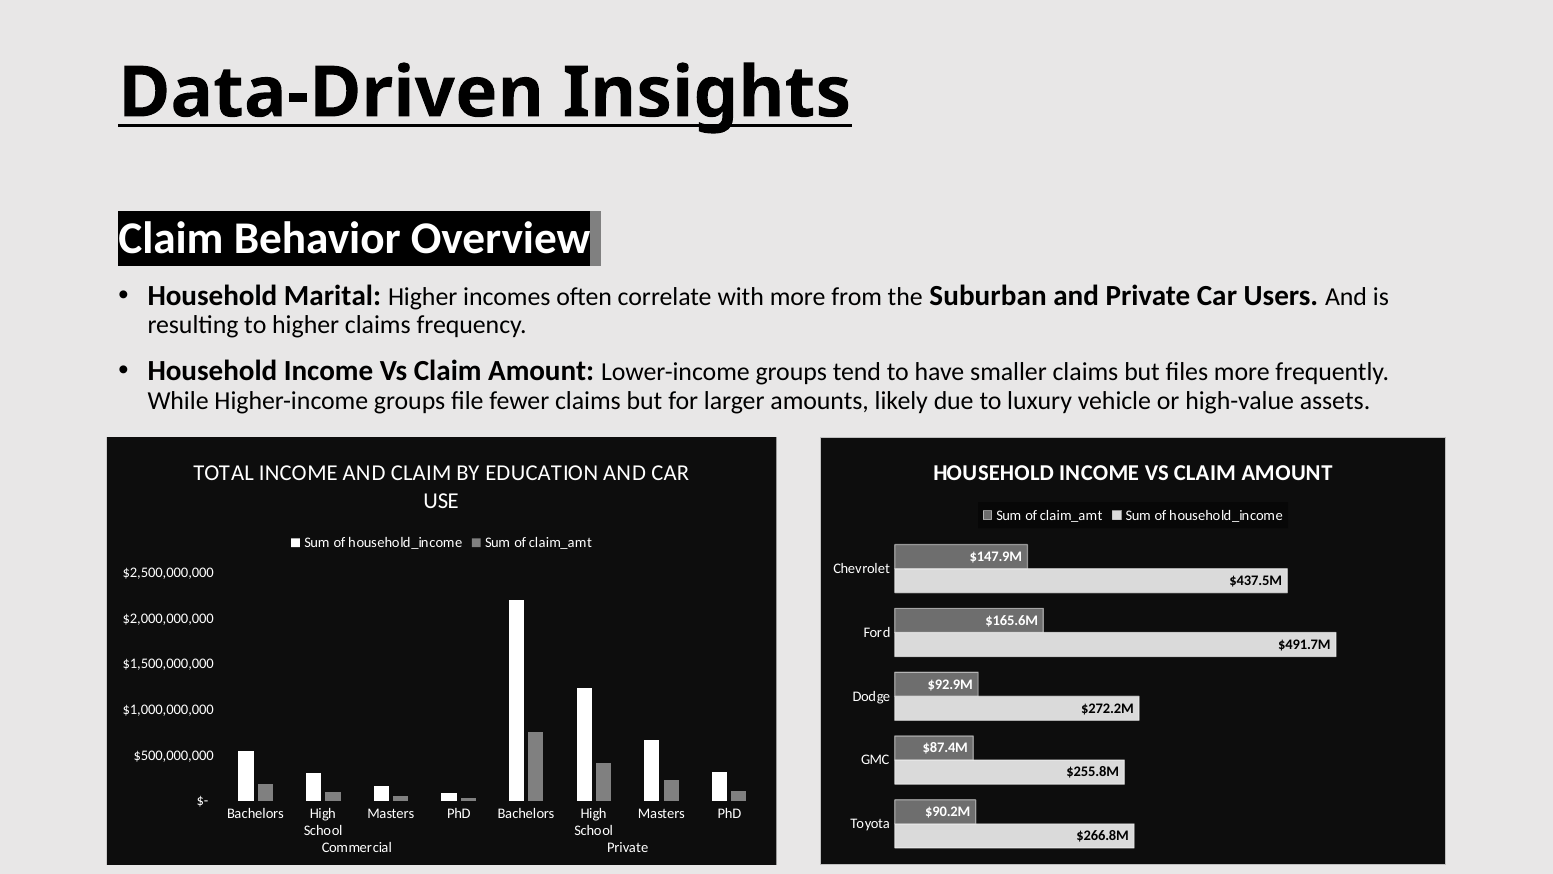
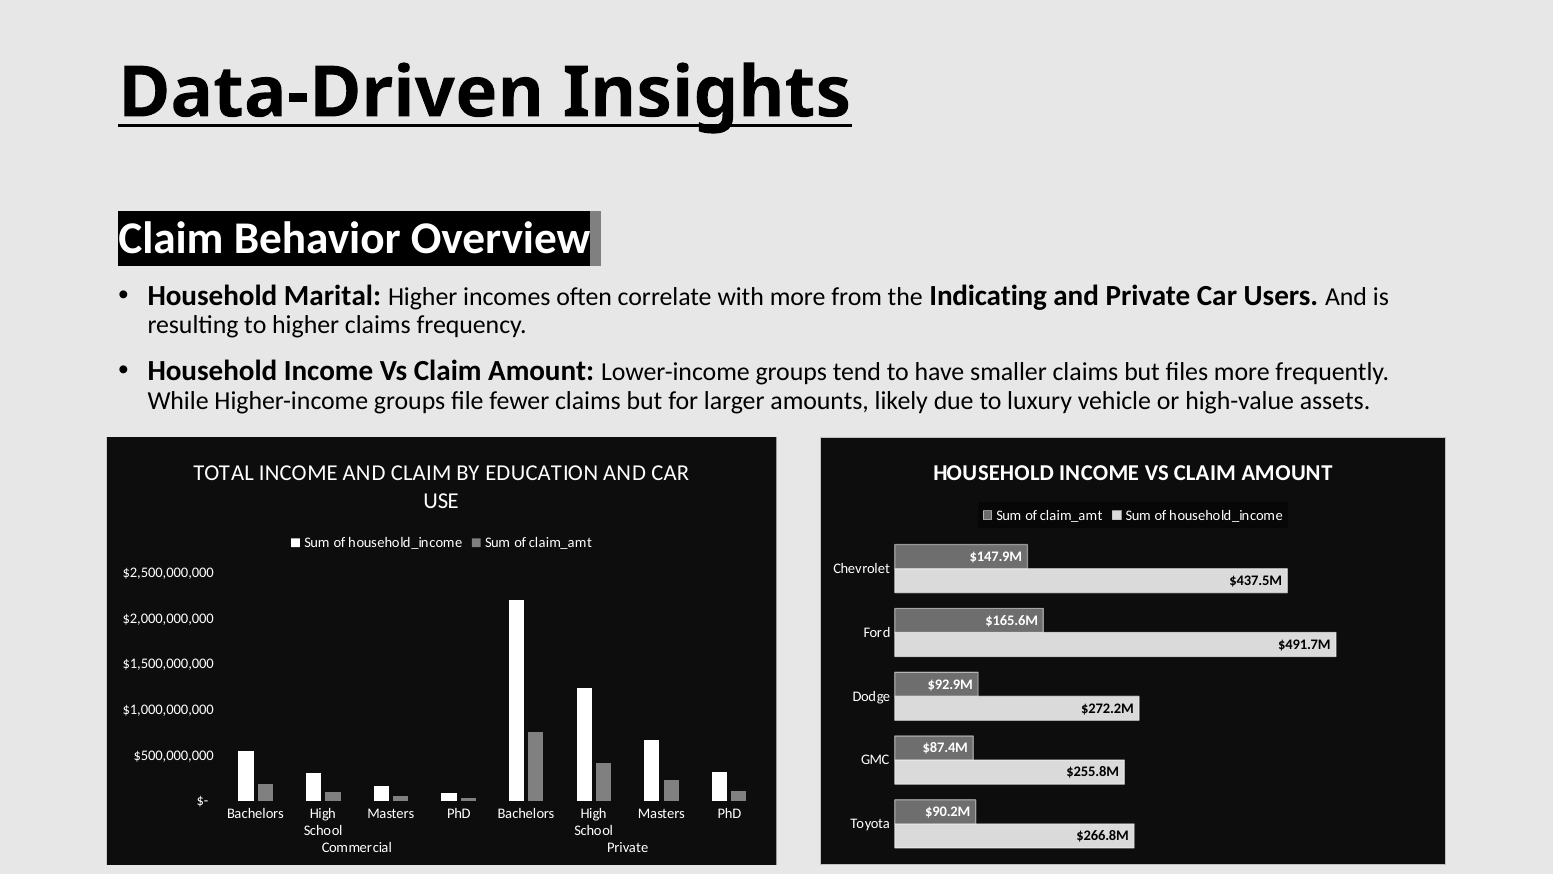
Suburban: Suburban -> Indicating (988, 295)
